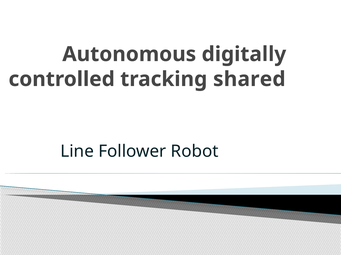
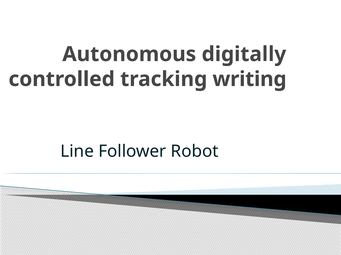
shared: shared -> writing (250, 79)
